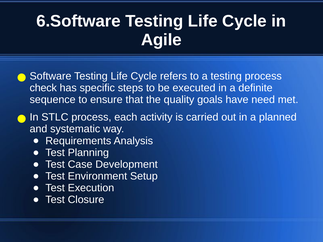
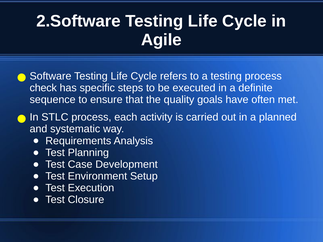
6.Software: 6.Software -> 2.Software (78, 21)
need: need -> often (263, 100)
